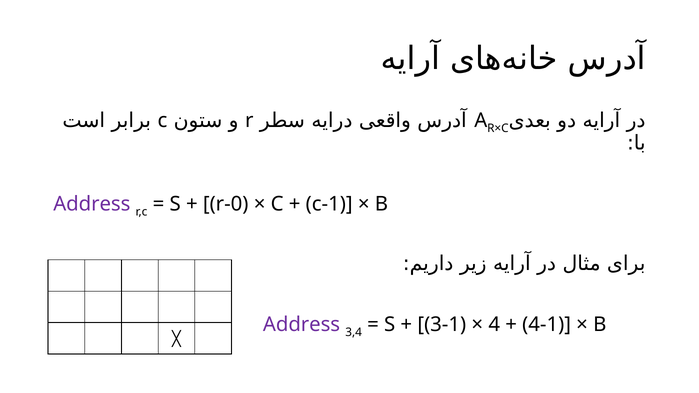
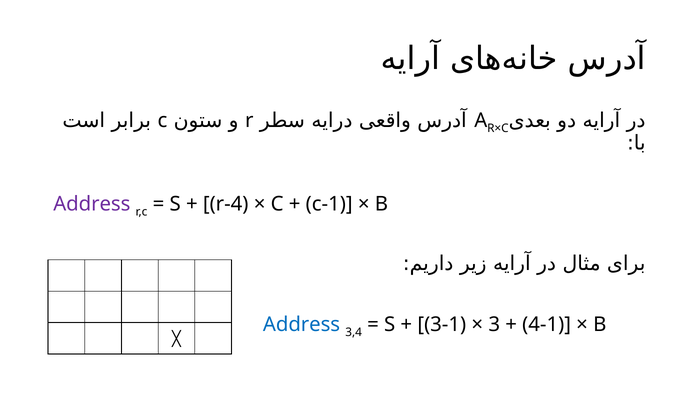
r-0: r-0 -> r-4 (226, 204)
Address colour: purple -> blue (302, 325)
4: 4 -> 3 (494, 325)
